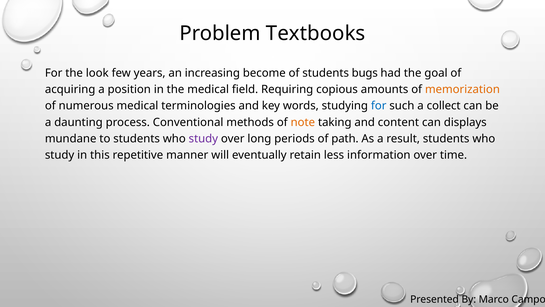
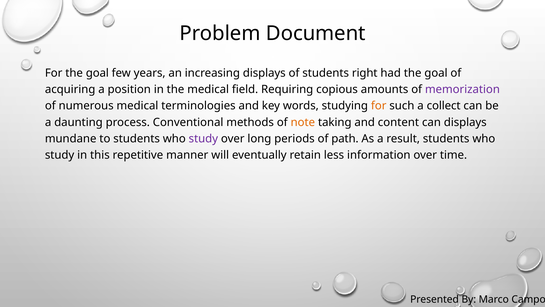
Textbooks: Textbooks -> Document (316, 33)
For the look: look -> goal (97, 73)
increasing become: become -> displays (264, 73)
bugs: bugs -> right (365, 73)
memorization colour: orange -> purple (462, 89)
for colour: blue -> orange (379, 106)
